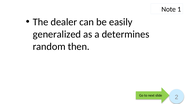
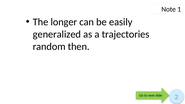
dealer: dealer -> longer (64, 22)
determines: determines -> trajectories (126, 34)
